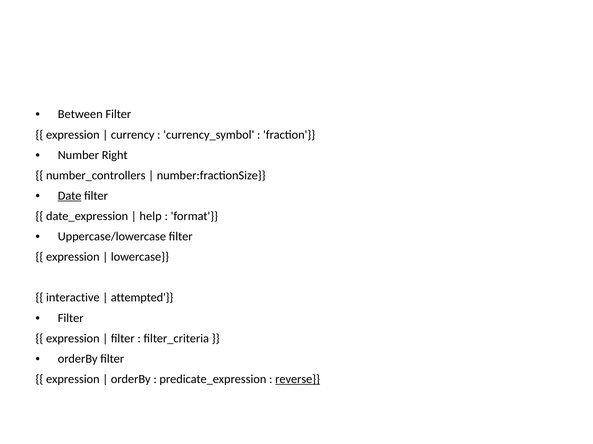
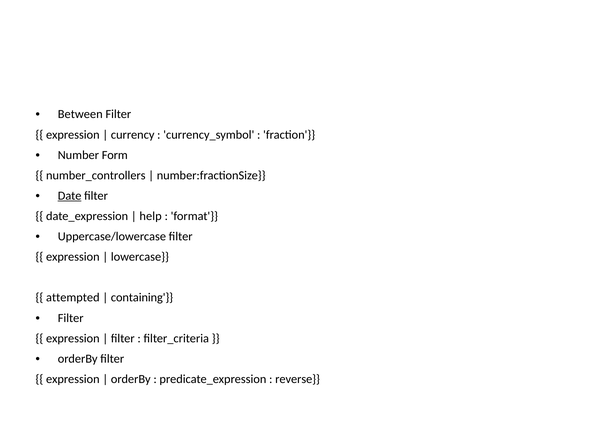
Right: Right -> Form (115, 155)
interactive: interactive -> attempted (73, 298)
attempted: attempted -> containing (142, 298)
reverse underline: present -> none (298, 380)
